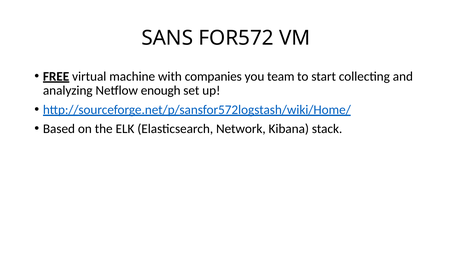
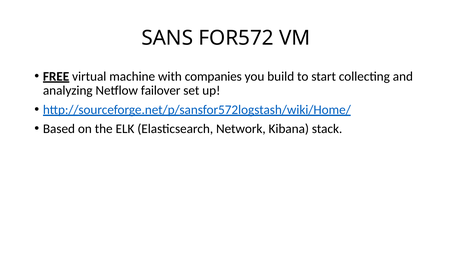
team: team -> build (281, 76)
enough: enough -> failover (161, 91)
